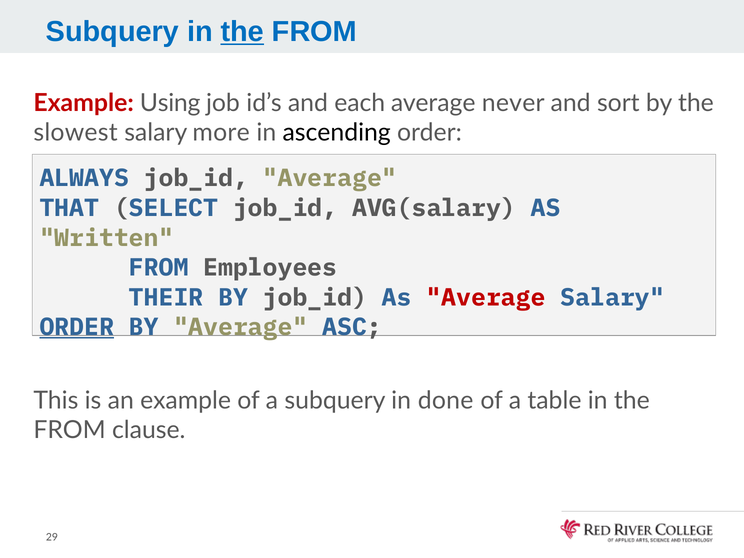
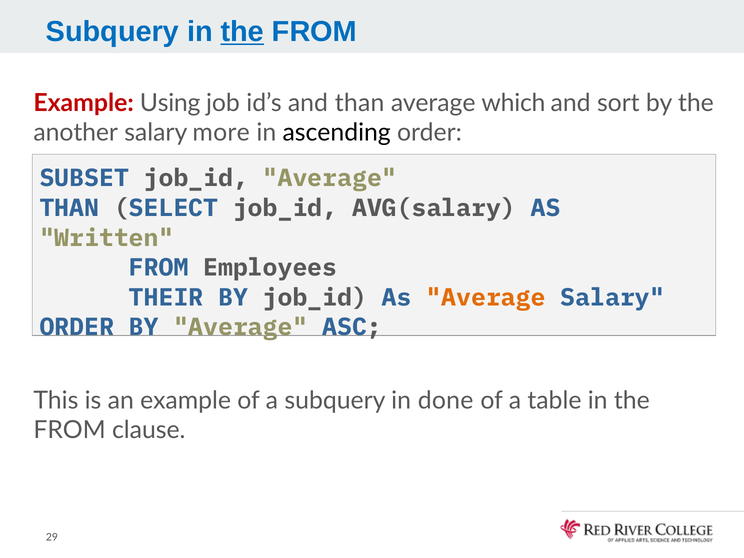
and each: each -> than (360, 103)
never: never -> which (513, 103)
slowest: slowest -> another (76, 133)
ALWAYS: ALWAYS -> SUBSET (84, 178)
THAT: THAT -> THAN (69, 208)
Average colour: red -> orange (486, 297)
ORDER underline: present -> none (77, 327)
